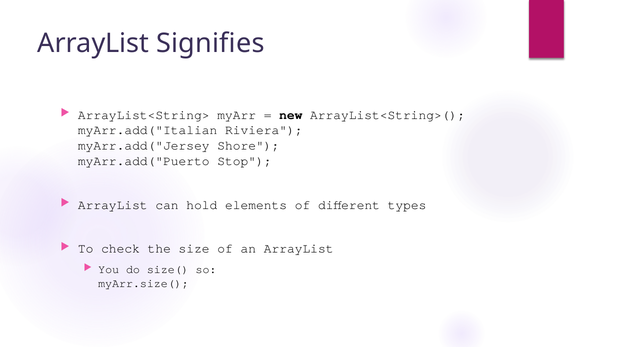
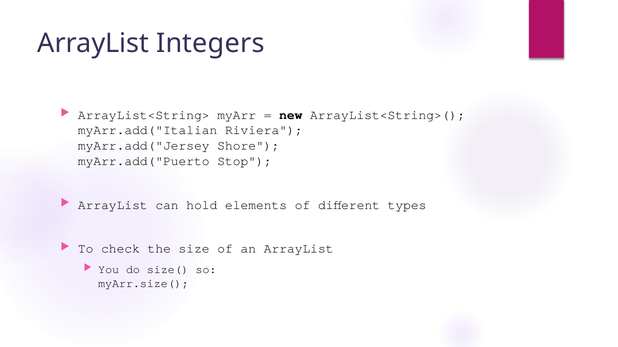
Signifies: Signifies -> Integers (210, 43)
